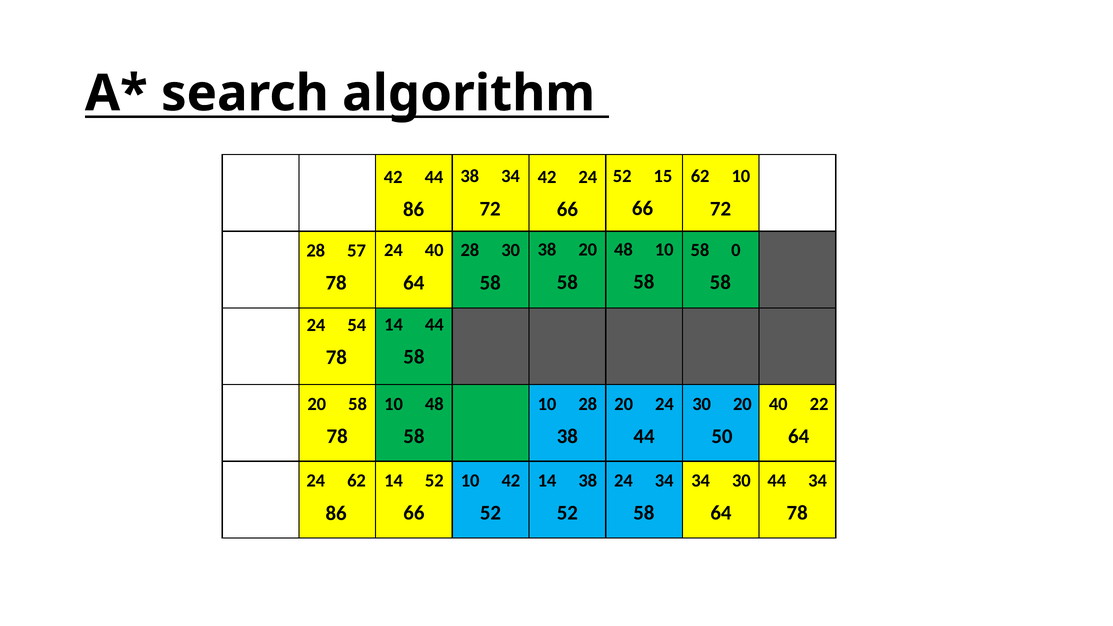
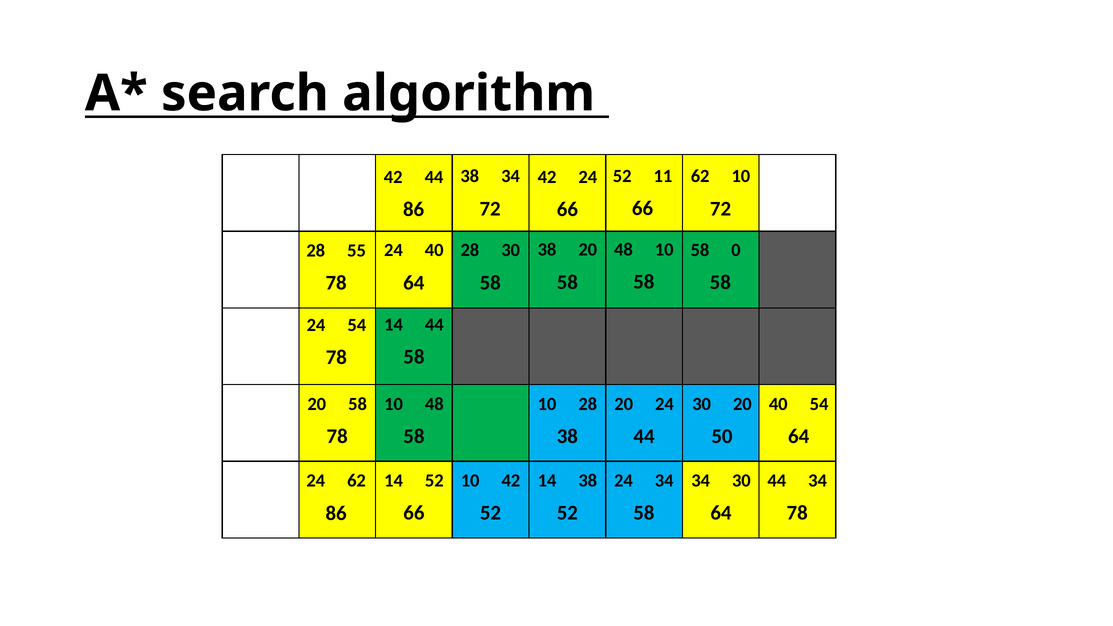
15: 15 -> 11 (663, 176)
57: 57 -> 55 (357, 251)
40 22: 22 -> 54 (819, 404)
